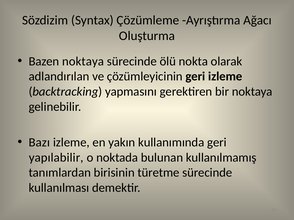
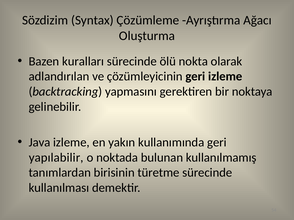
Bazen noktaya: noktaya -> kuralları (83, 61)
Bazı: Bazı -> Java (39, 143)
